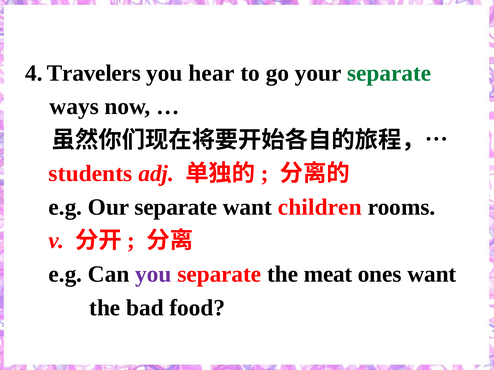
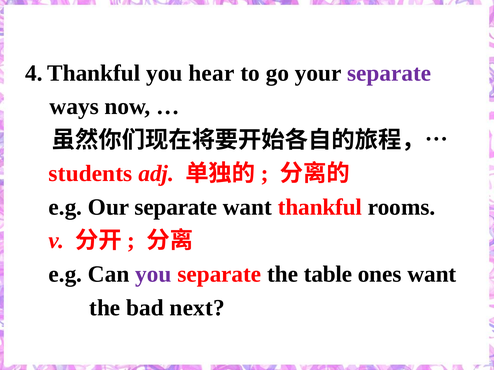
4 Travelers: Travelers -> Thankful (94, 73)
separate colour: green -> purple (389, 73)
want children: children -> thankful (320, 207)
meat: meat -> table (328, 275)
food: food -> next (197, 308)
